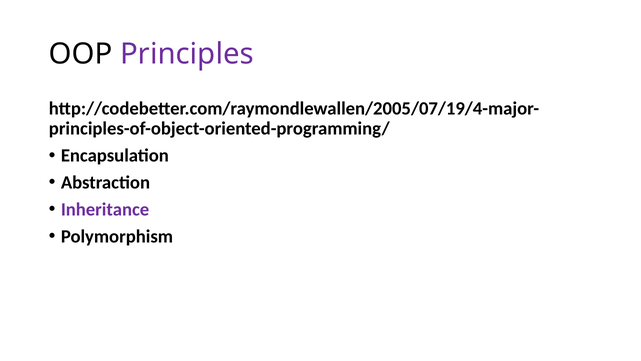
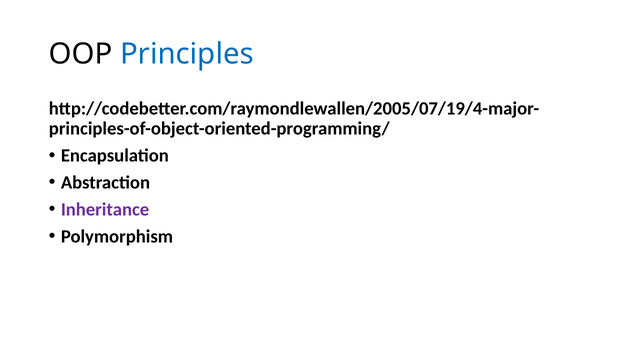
Principles colour: purple -> blue (187, 54)
